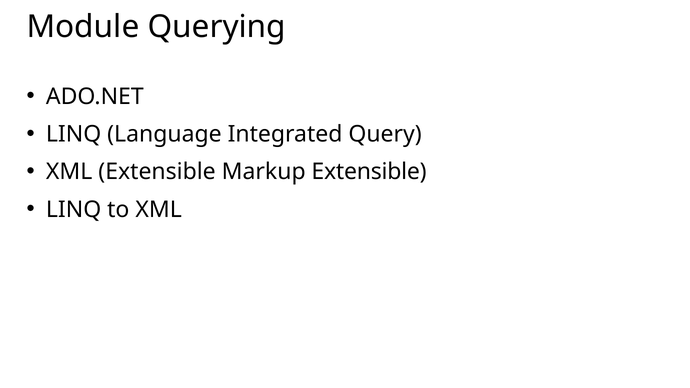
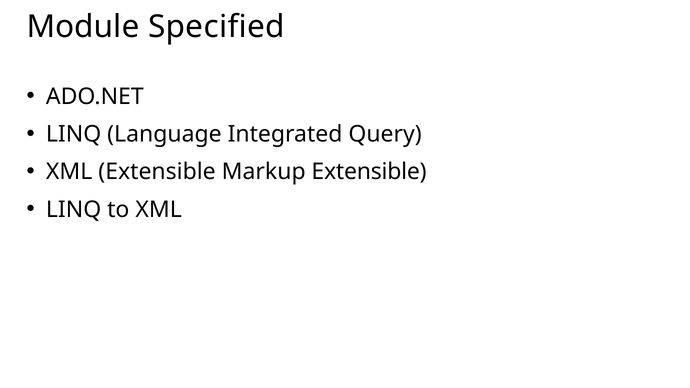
Querying: Querying -> Specified (216, 27)
